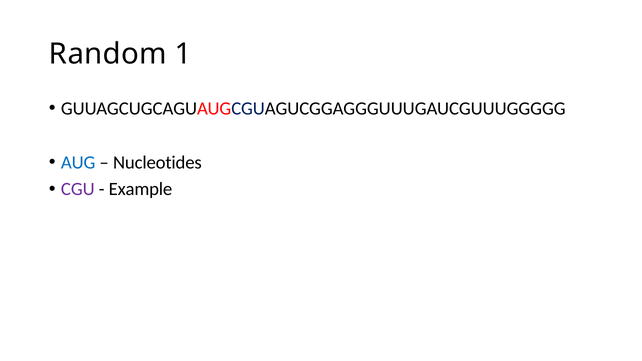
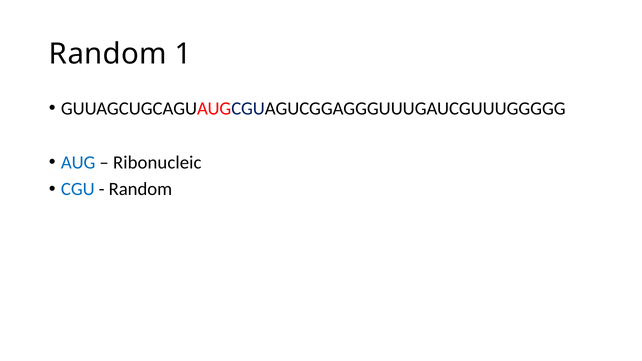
Nucleotides: Nucleotides -> Ribonucleic (157, 162)
CGU colour: purple -> blue (78, 189)
Example: Example -> Random (140, 189)
